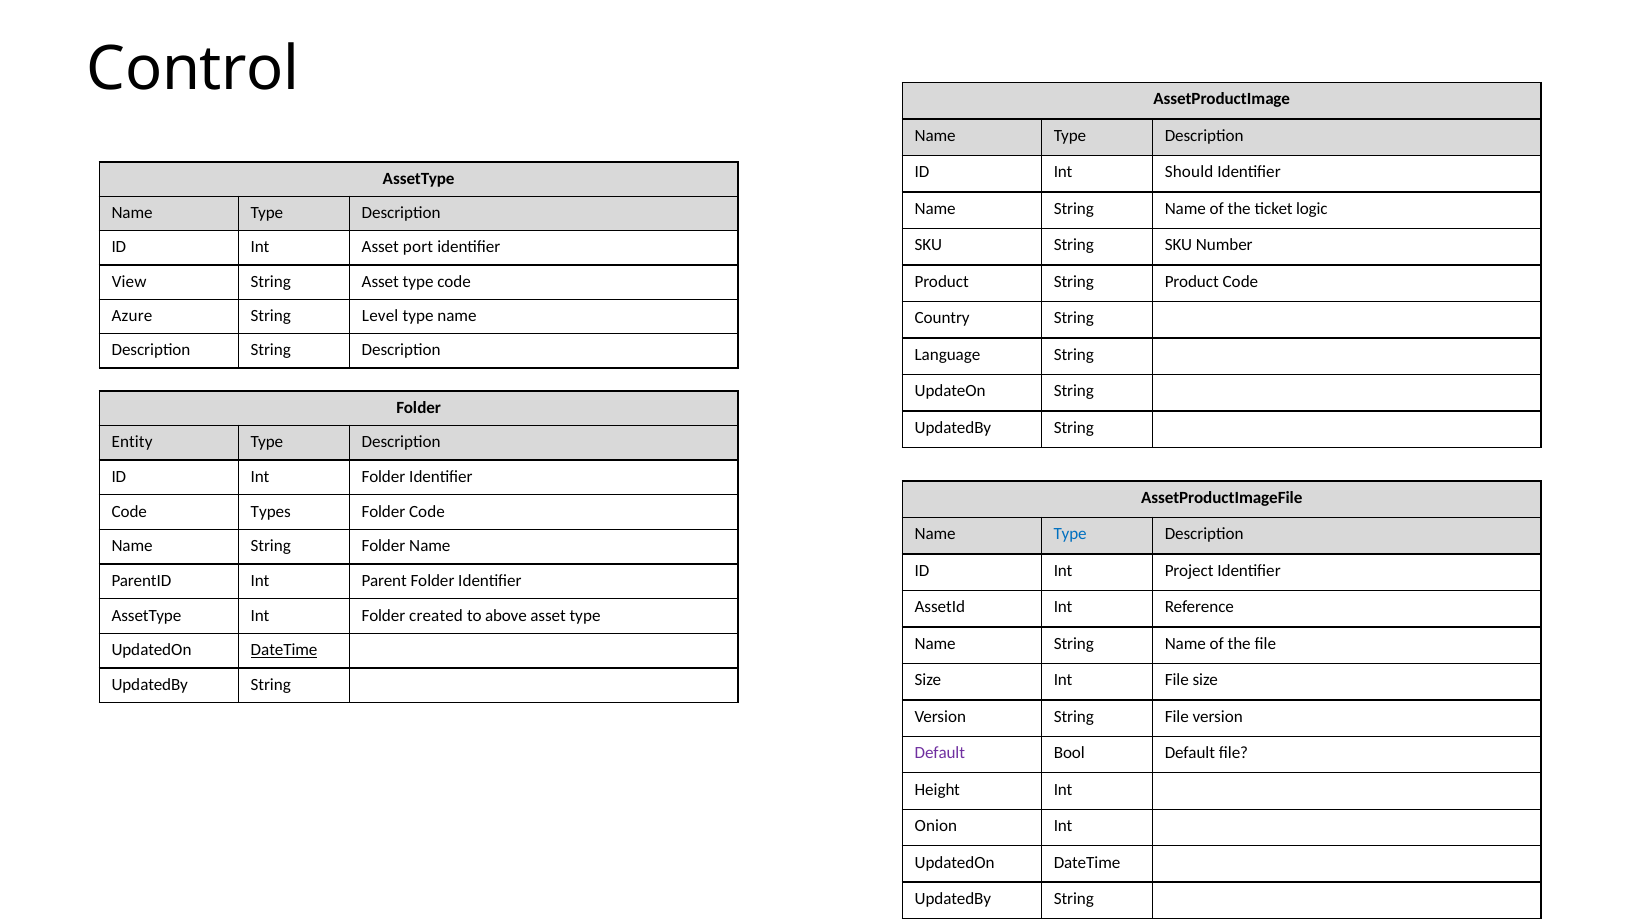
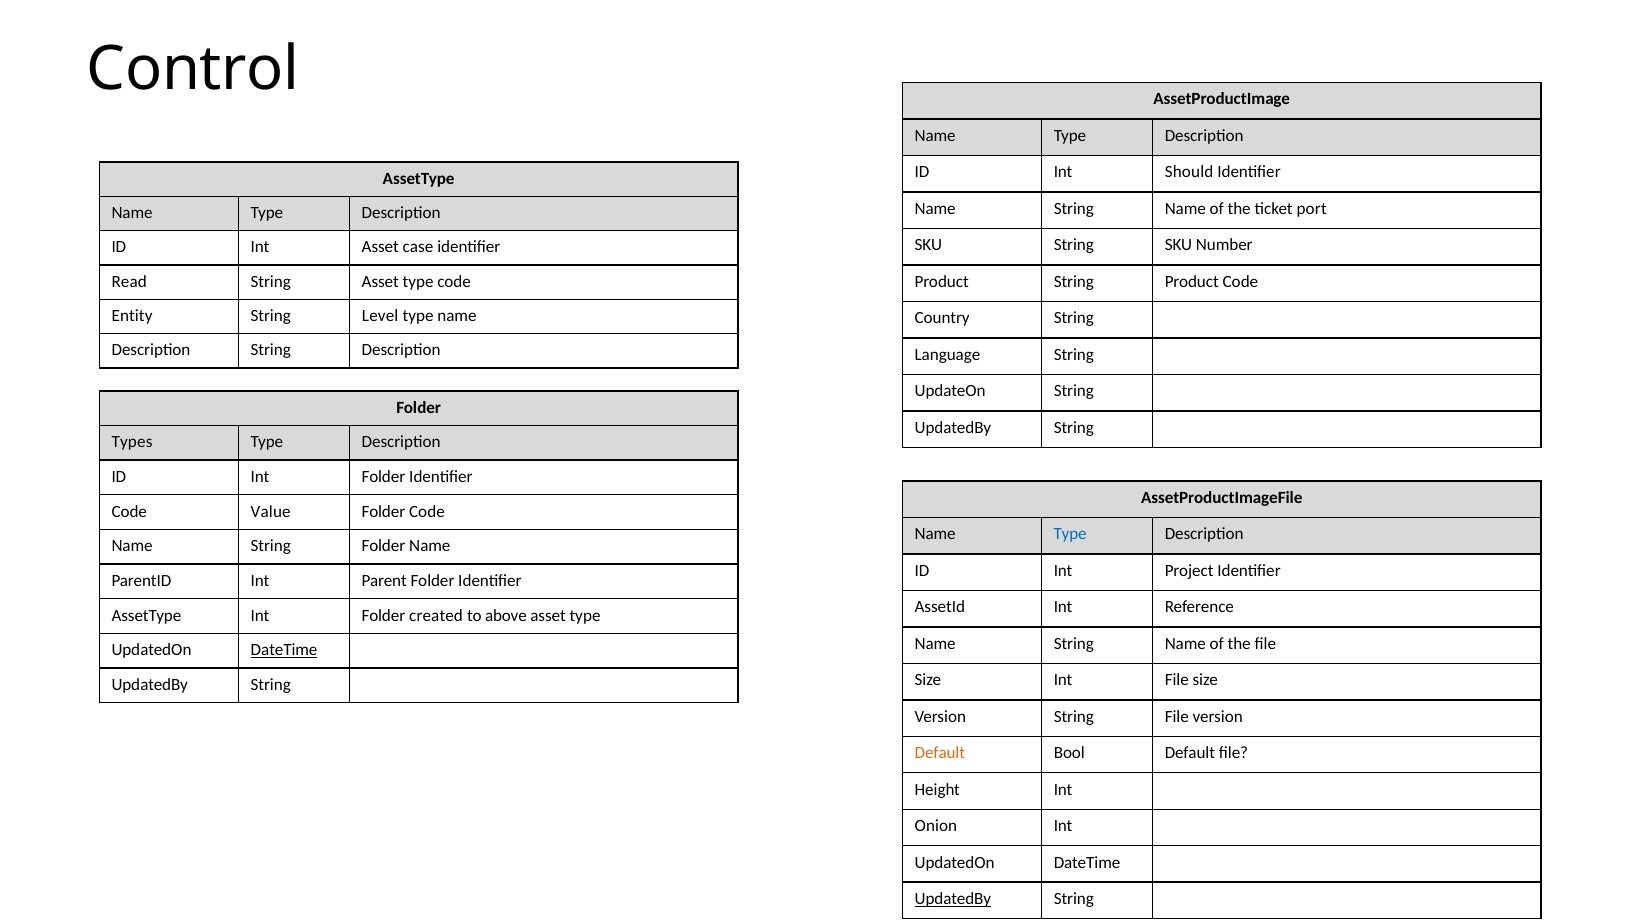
logic: logic -> port (1312, 209)
port: port -> case (418, 247)
View: View -> Read (129, 281)
Azure: Azure -> Entity (132, 316)
Entity: Entity -> Types (132, 442)
Types: Types -> Value (271, 511)
Default colour: purple -> orange (940, 753)
UpdatedBy underline: none -> present (953, 898)
